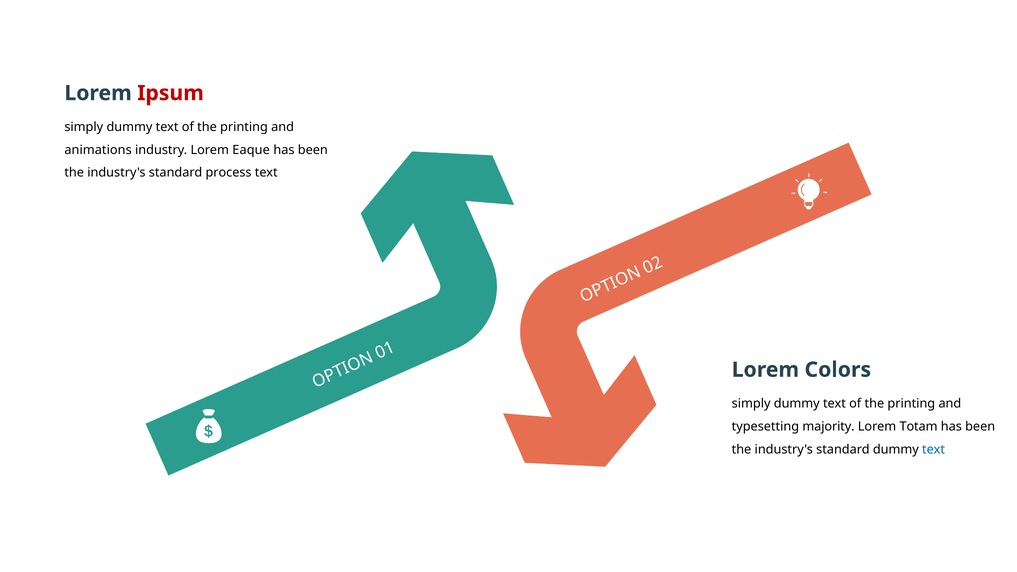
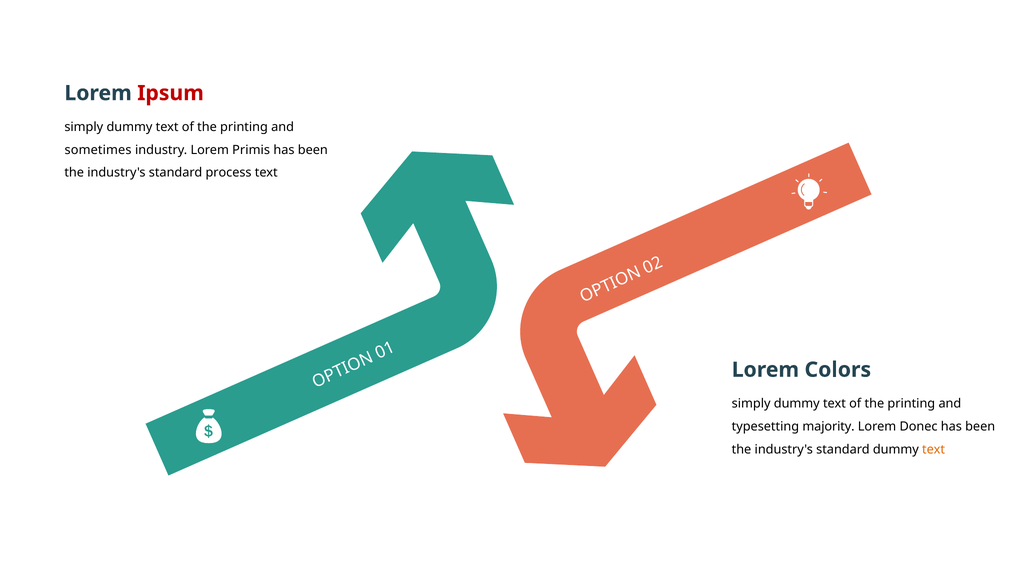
animations: animations -> sometimes (98, 150)
Eaque: Eaque -> Primis (251, 150)
Totam: Totam -> Donec (919, 426)
text colour: blue -> orange (934, 449)
